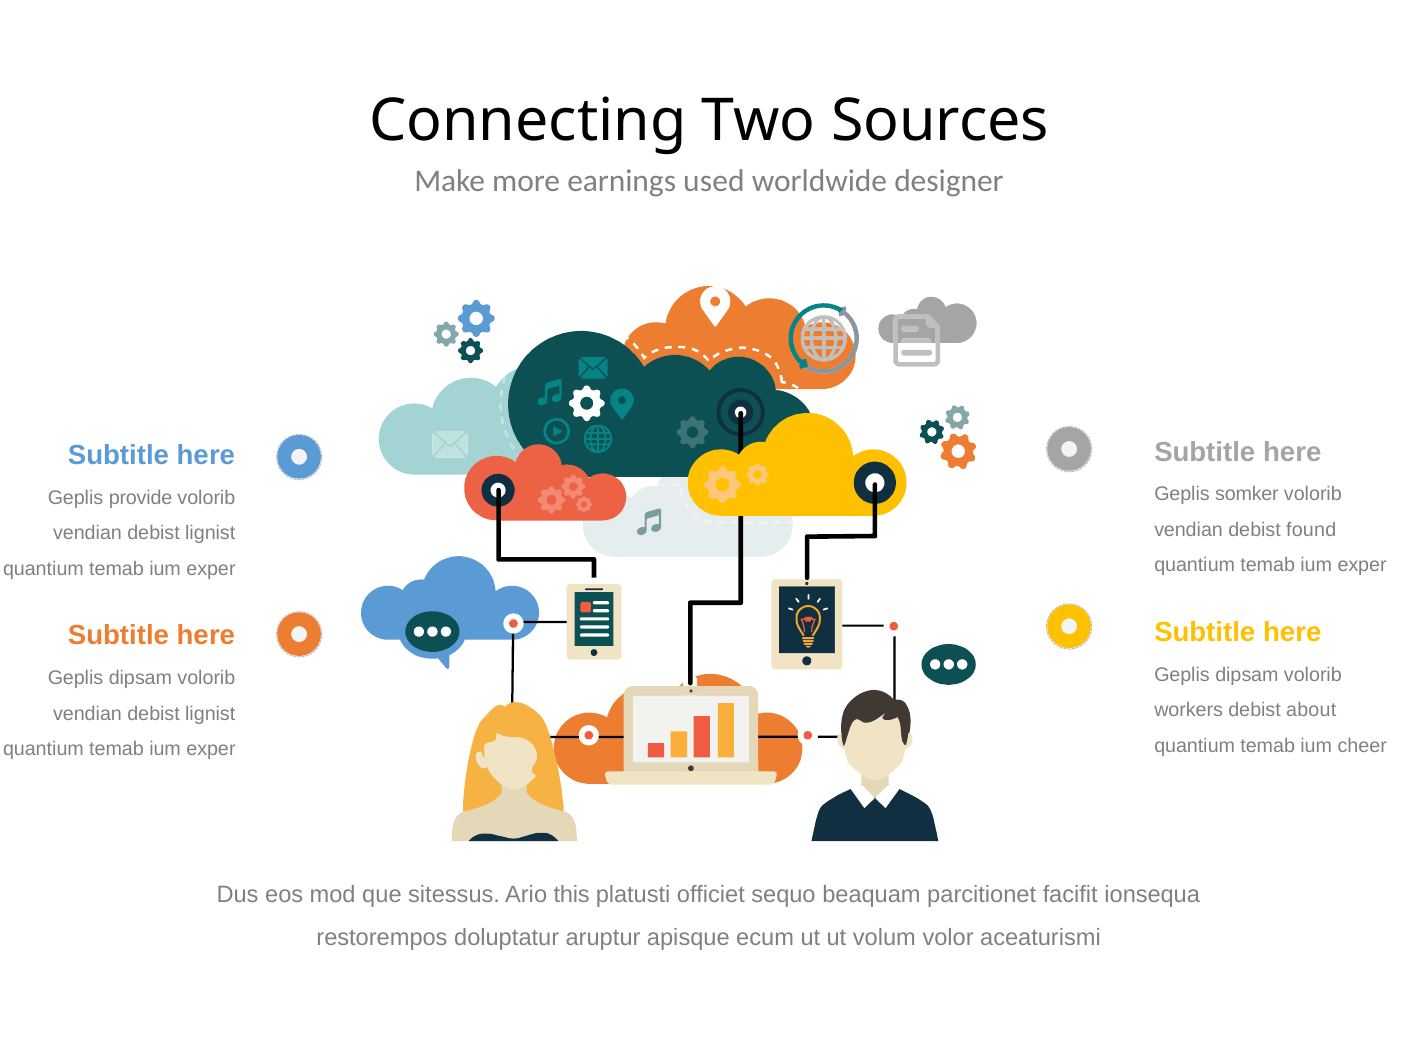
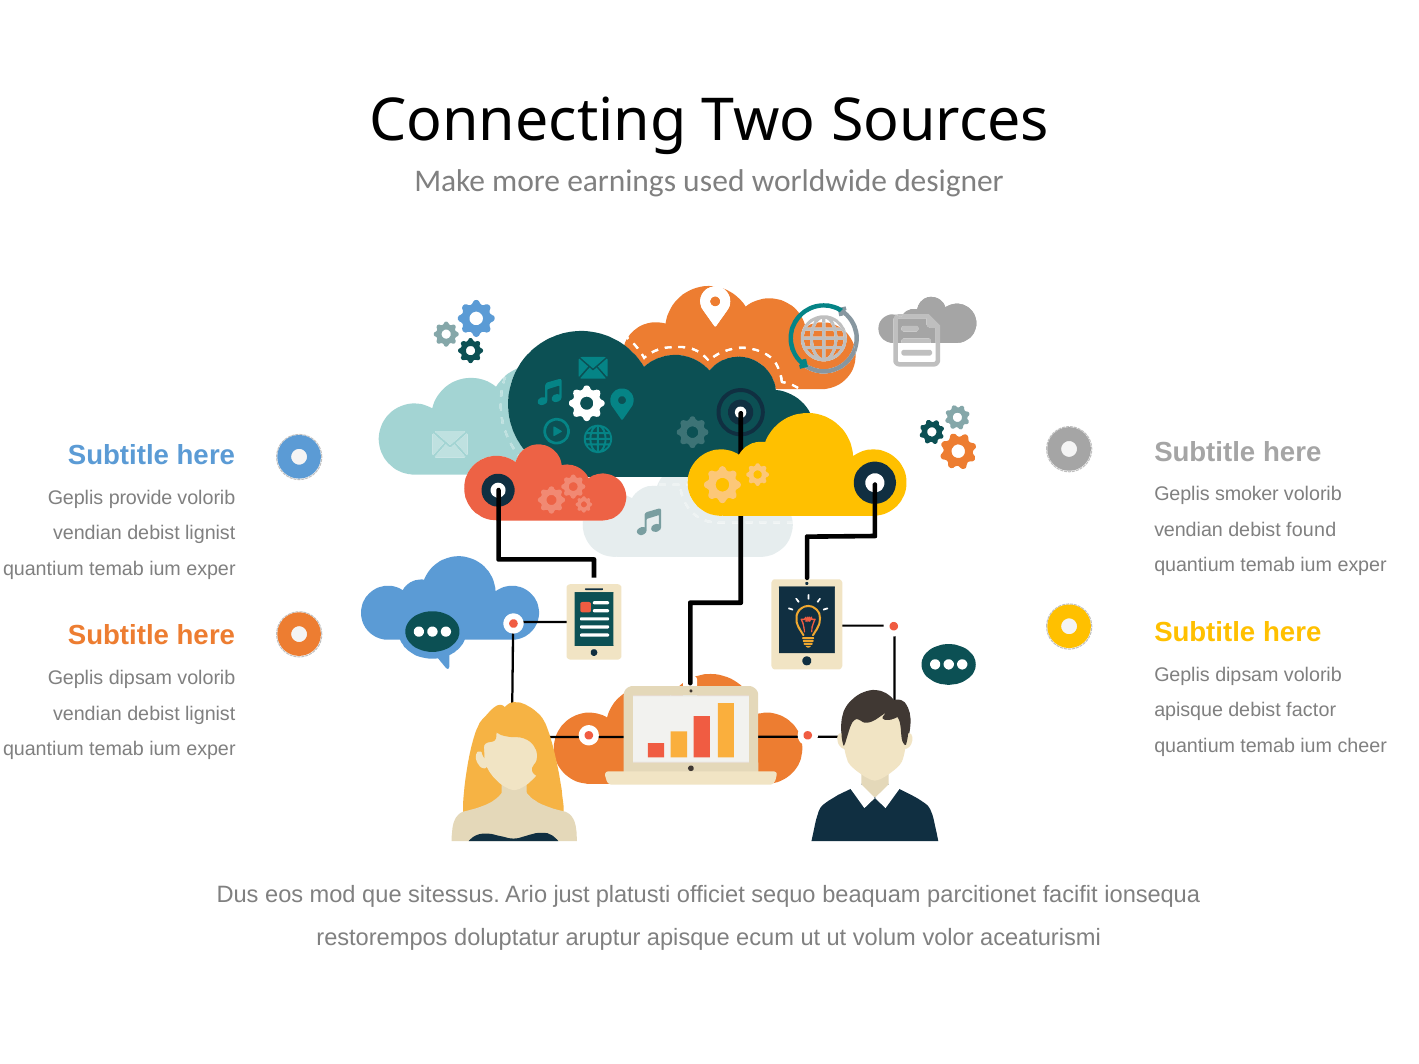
somker: somker -> smoker (1247, 494)
workers: workers -> apisque (1189, 710)
about: about -> factor (1311, 710)
this: this -> just (572, 895)
